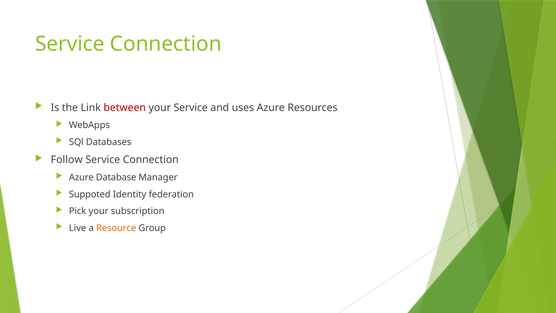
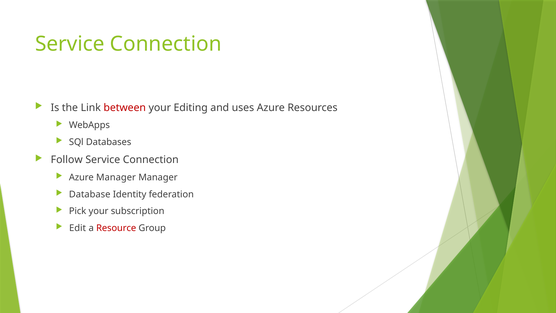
your Service: Service -> Editing (191, 108)
Azure Database: Database -> Manager (116, 177)
Suppoted: Suppoted -> Database (90, 194)
Live: Live -> Edit (78, 228)
Resource colour: orange -> red (116, 228)
